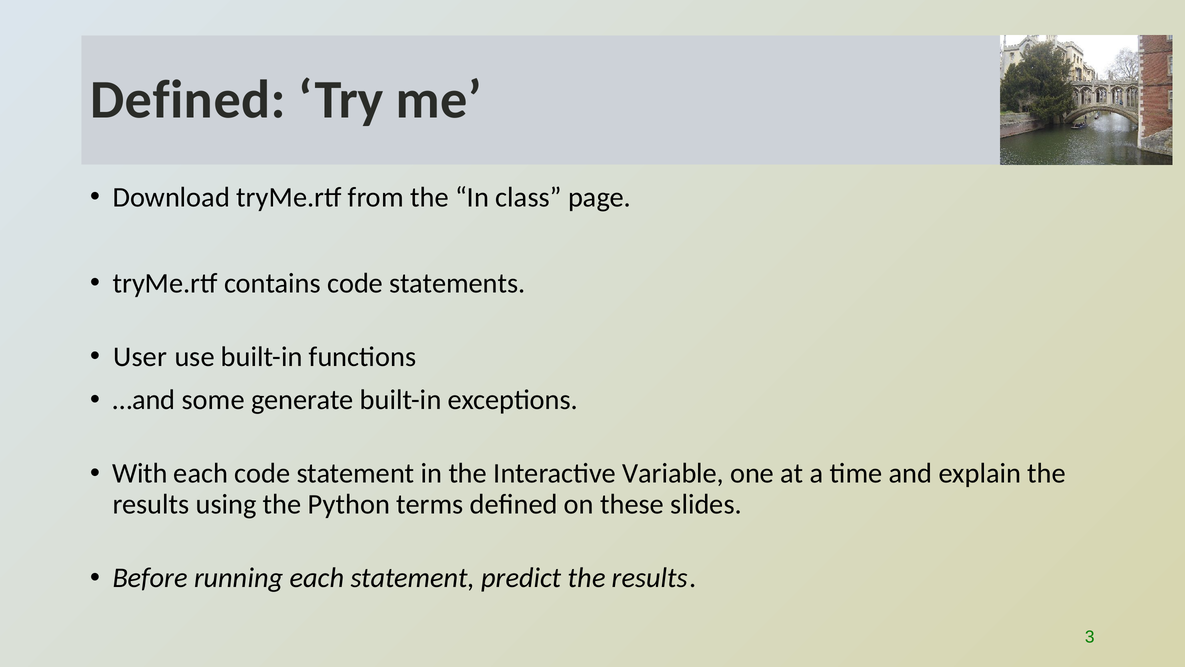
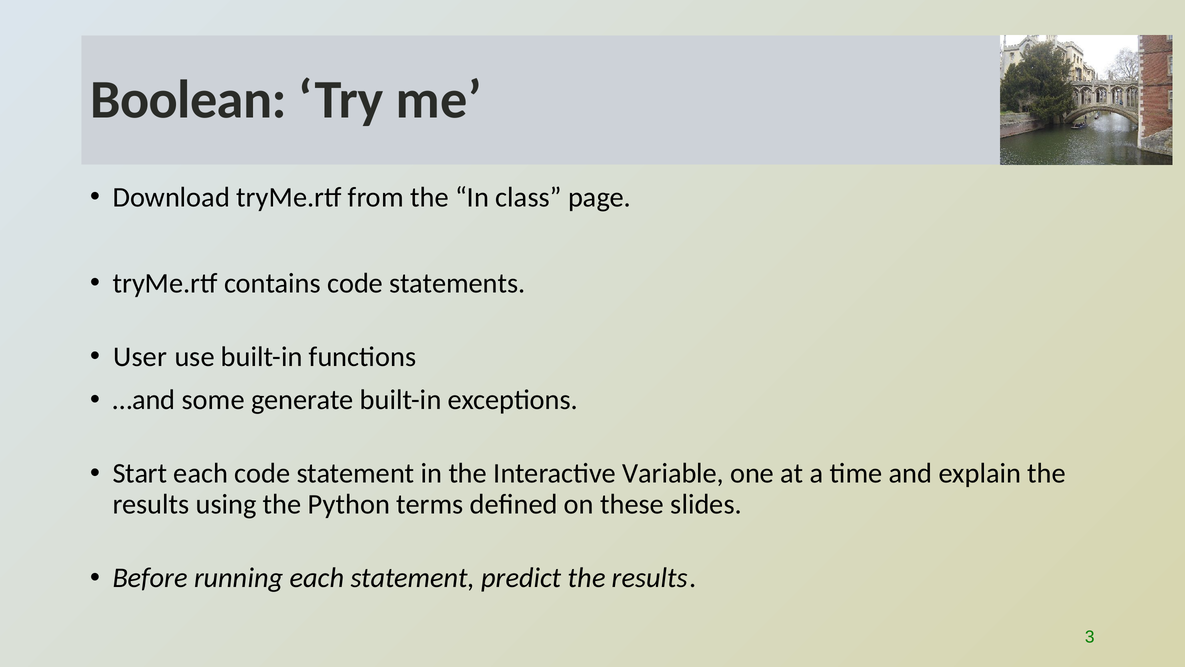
Defined: Defined -> Boolean (188, 100)
With: With -> Start (140, 473)
